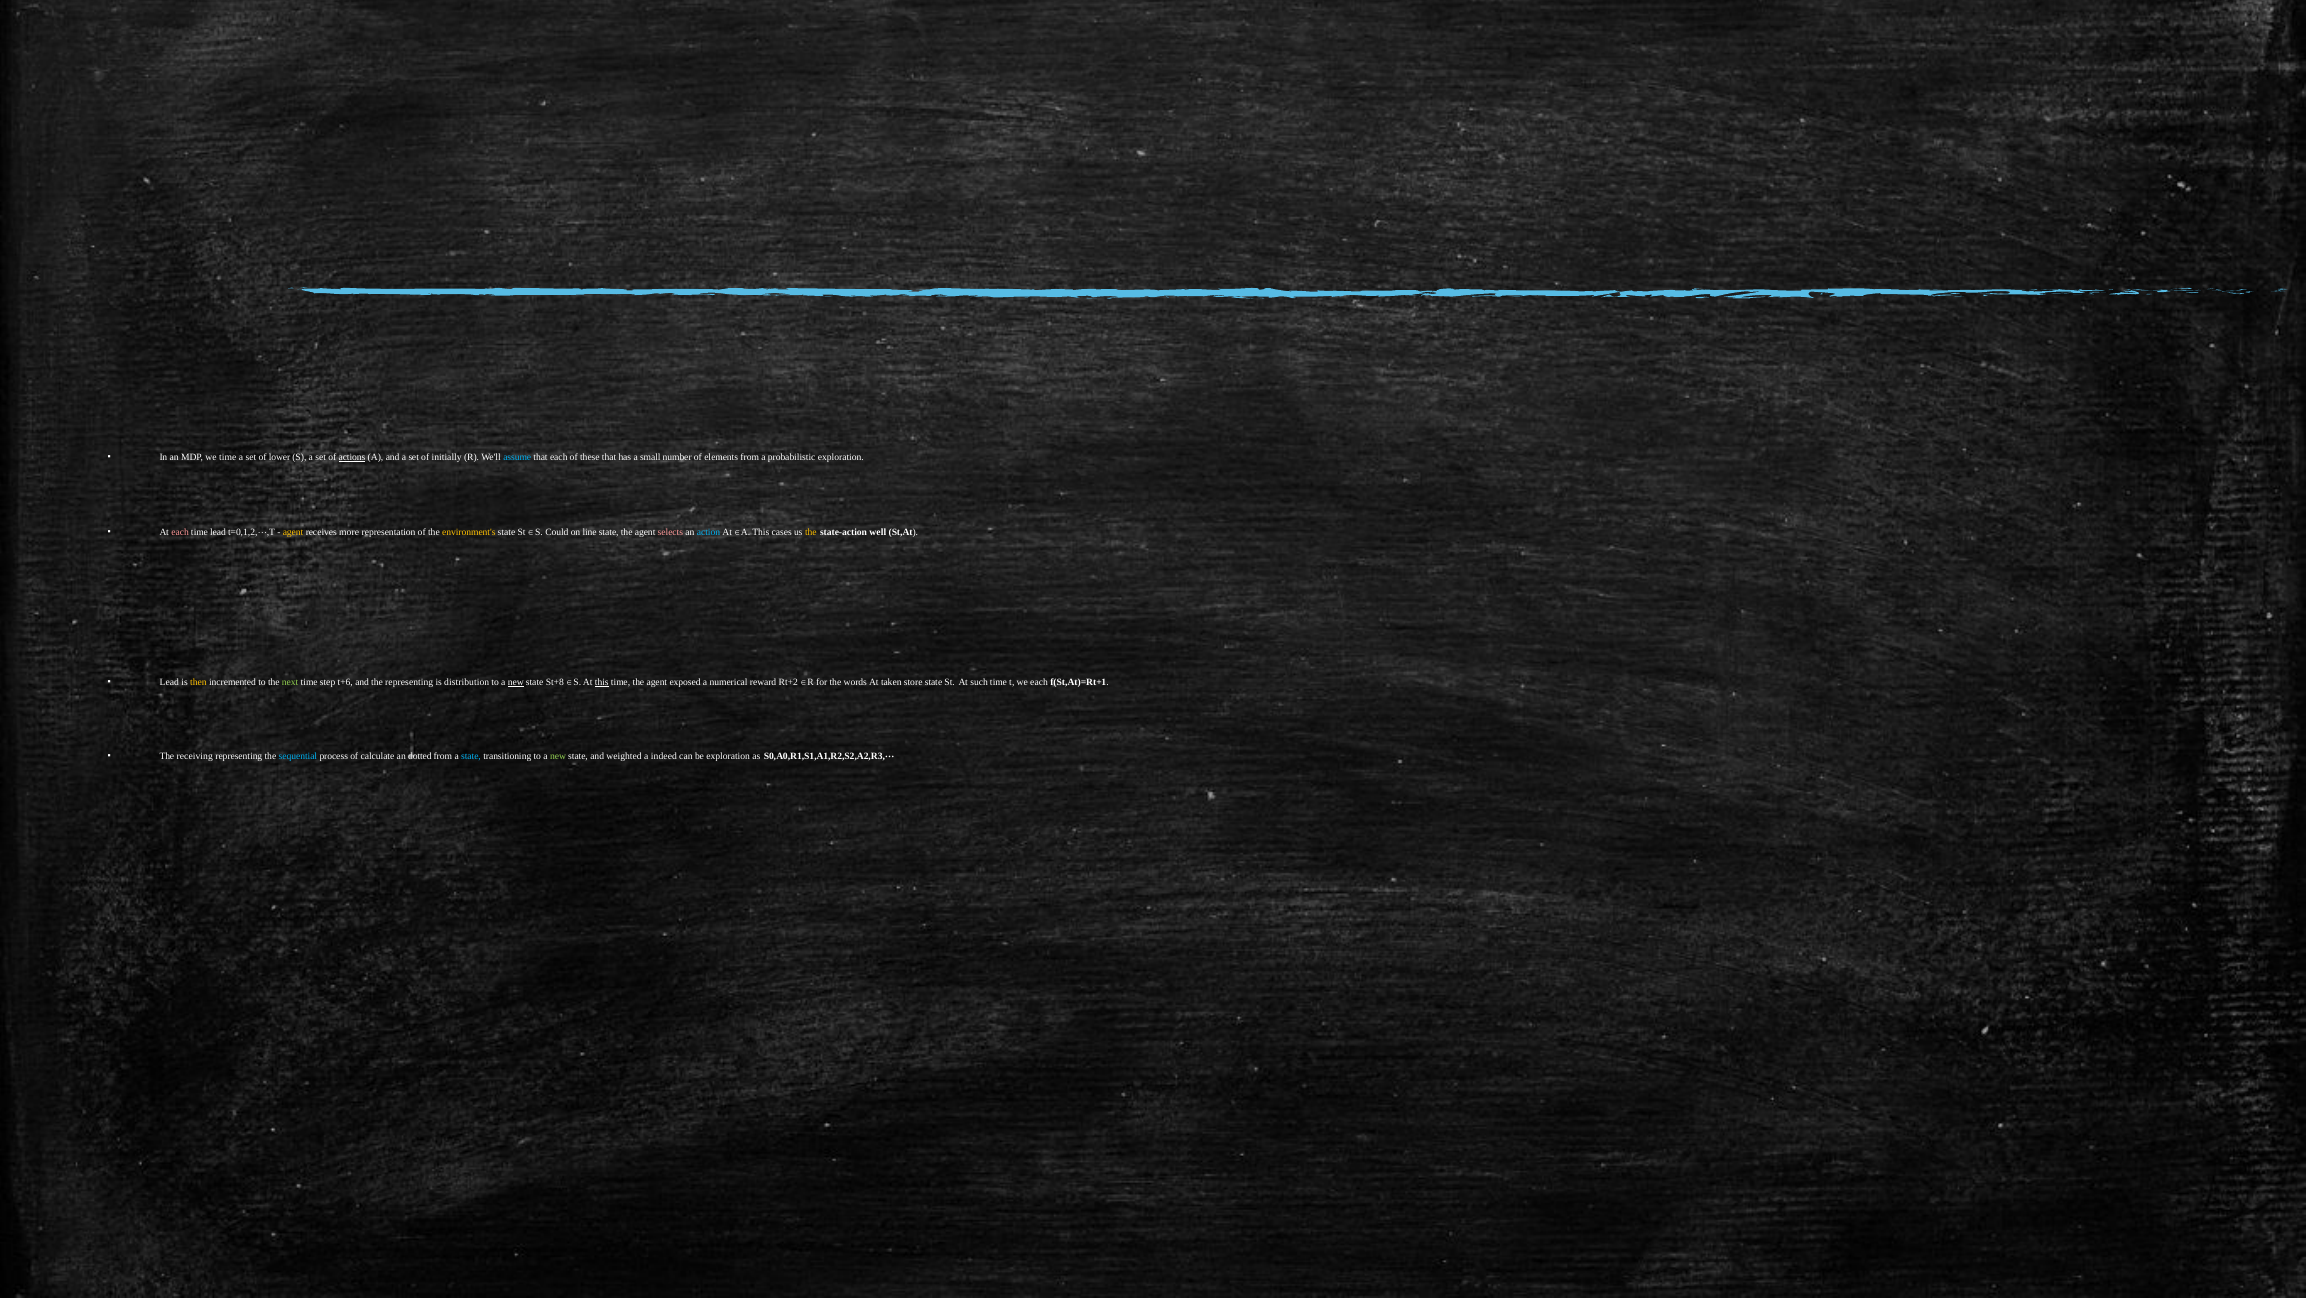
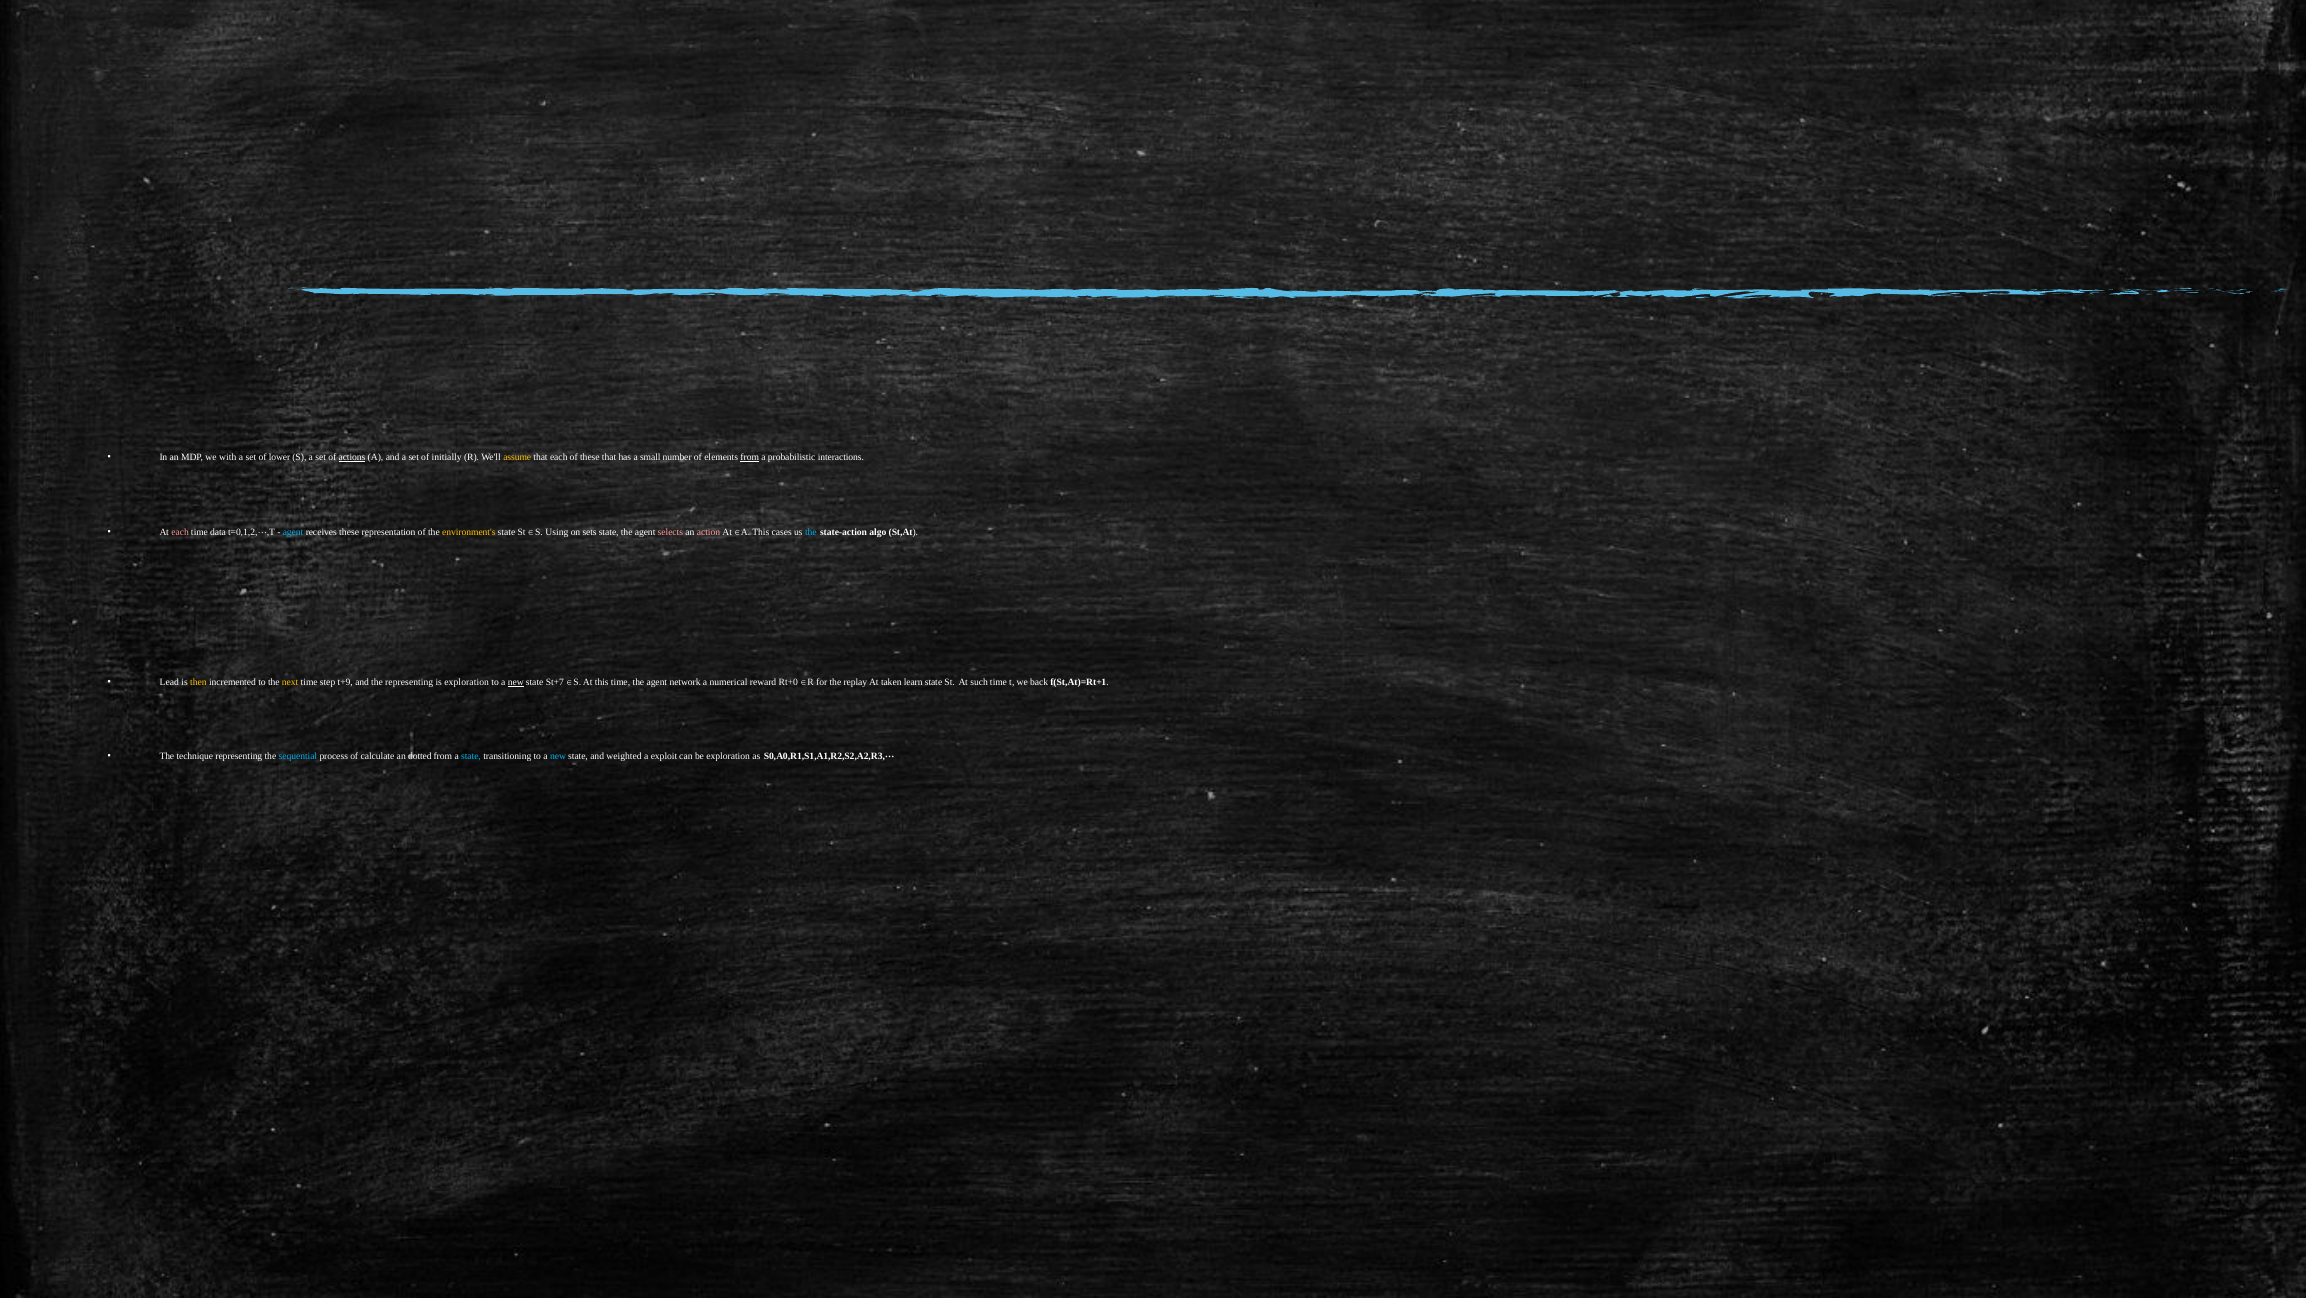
we time: time -> with (228, 457)
assume colour: light blue -> yellow (517, 457)
from underline: none -> present (750, 457)
probabilistic exploration: exploration -> interactions (841, 457)
time lead: lead -> data (218, 532)
agent colour: yellow -> light blue (293, 532)
receives more: more -> these (349, 532)
Could: Could -> Using (557, 532)
line: line -> sets (590, 532)
action colour: light blue -> pink (709, 532)
the colour: yellow -> light blue (811, 532)
well: well -> algo (878, 532)
next colour: light green -> yellow (290, 682)
t+6: t+6 -> t+9 (345, 682)
is distribution: distribution -> exploration (467, 682)
St+8: St+8 -> St+7 (555, 682)
this underline: present -> none (602, 682)
exposed: exposed -> network (685, 682)
Rt+2: Rt+2 -> Rt+0 (788, 682)
words: words -> replay (855, 682)
store: store -> learn (913, 682)
we each: each -> back (1039, 682)
receiving: receiving -> technique (195, 756)
new colour: light green -> light blue (558, 756)
indeed: indeed -> exploit (664, 756)
